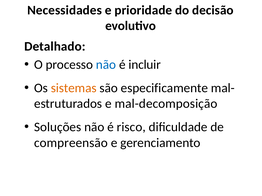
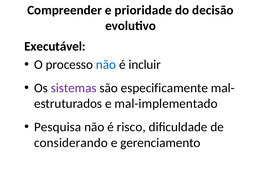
Necessidades: Necessidades -> Compreender (65, 10)
Detalhado: Detalhado -> Executável (55, 46)
sistemas colour: orange -> purple (74, 88)
mal-decomposição: mal-decomposição -> mal-implementado (166, 104)
Soluções: Soluções -> Pesquisa (58, 127)
compreensão: compreensão -> considerando (71, 143)
